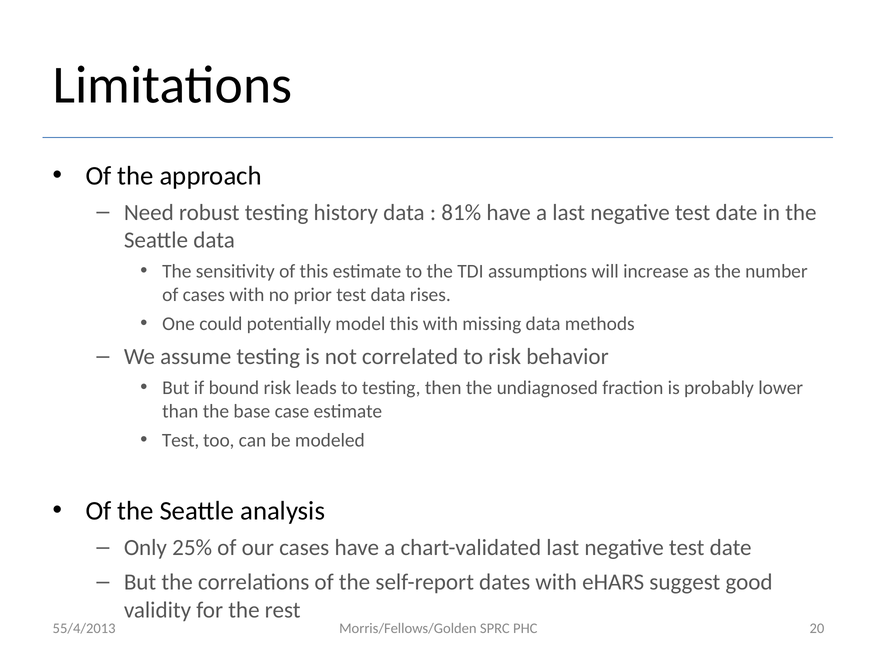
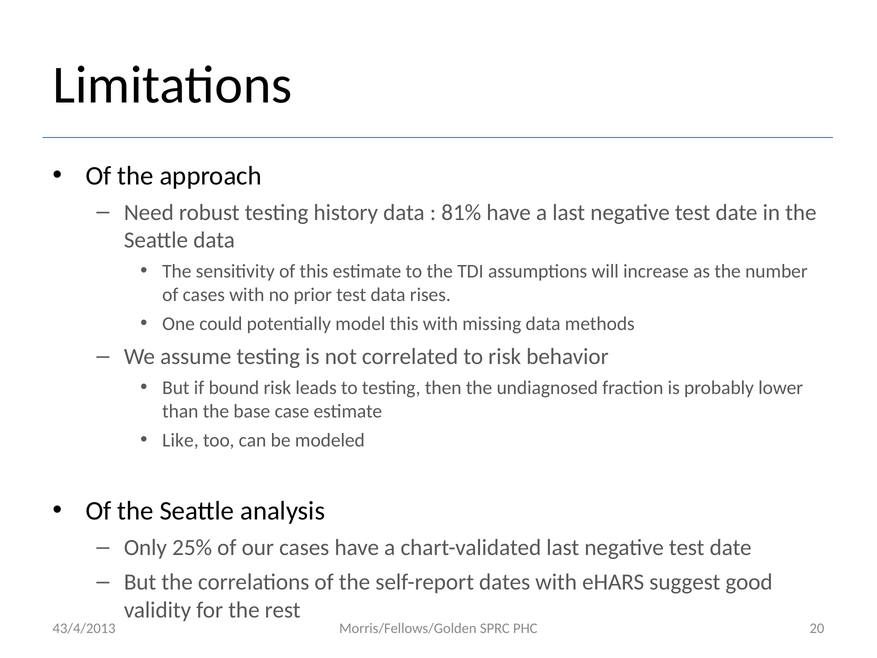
Test: Test -> Like (180, 440)
55/4/2013: 55/4/2013 -> 43/4/2013 (84, 628)
